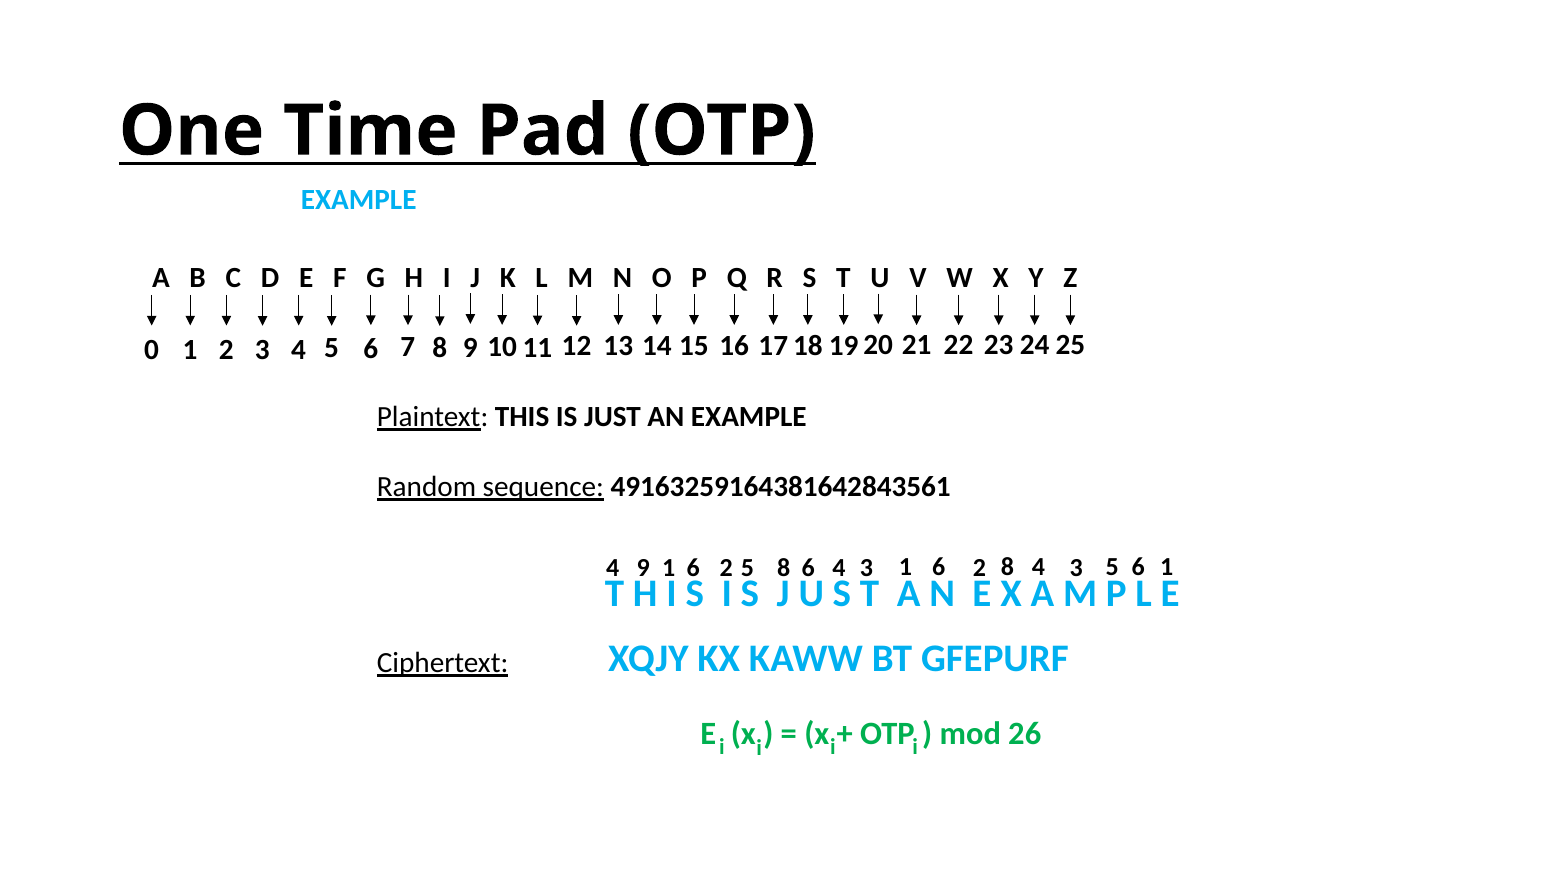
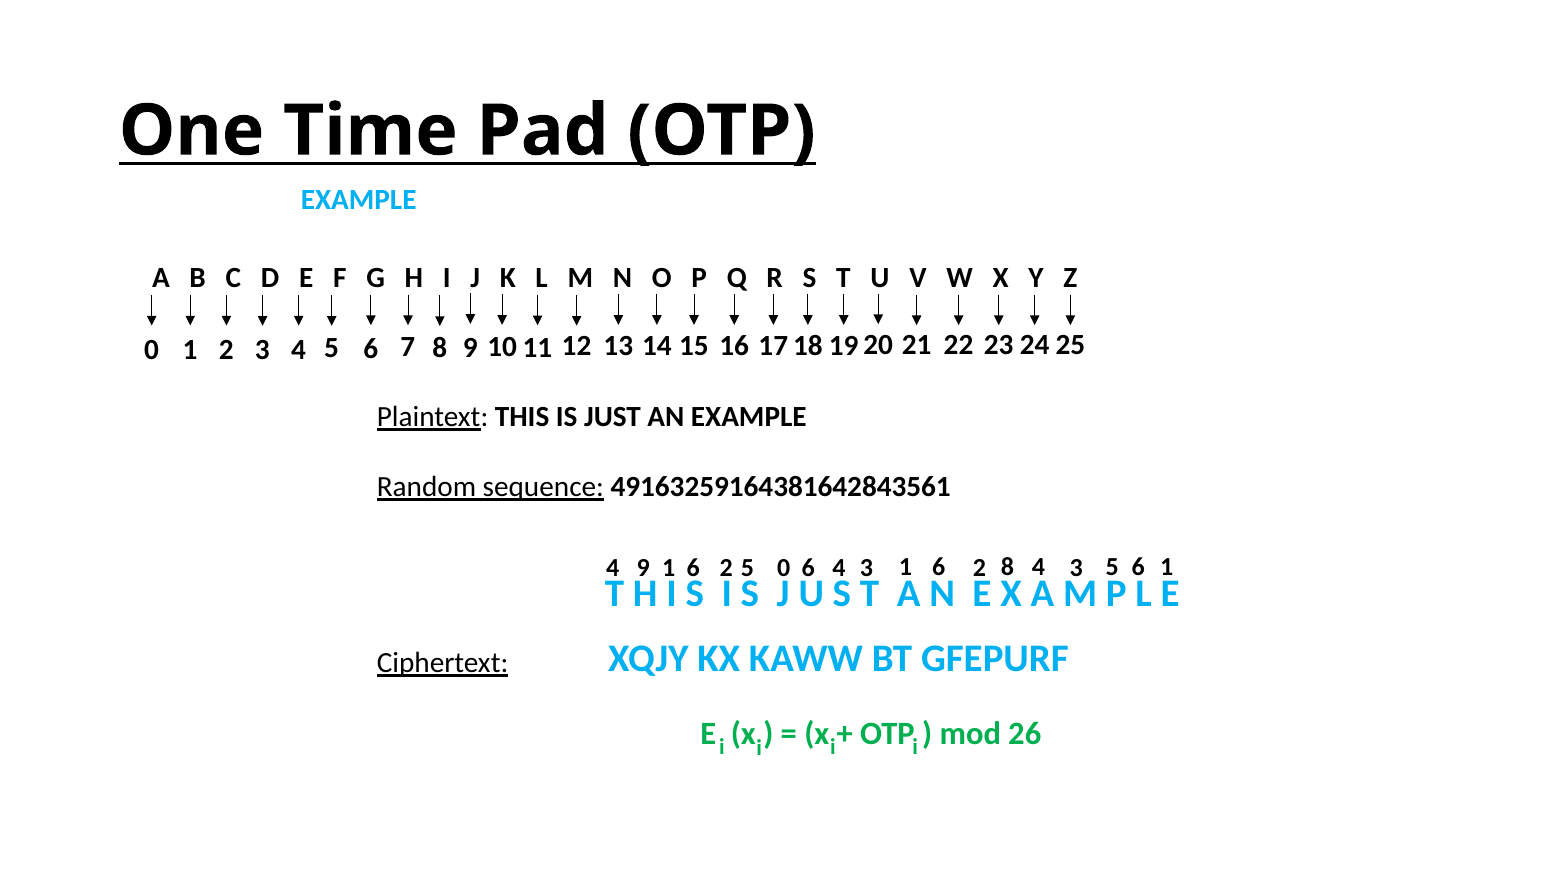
5 8: 8 -> 0 (784, 568)
